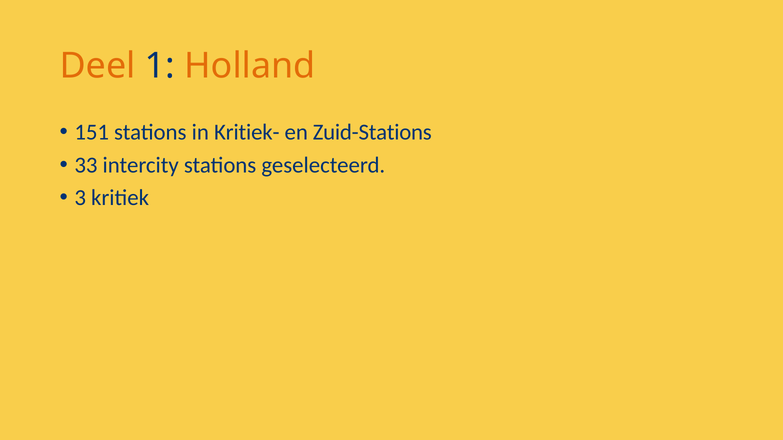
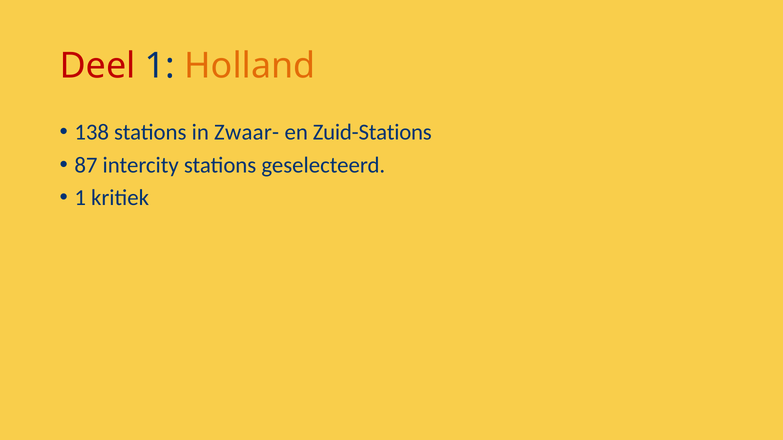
Deel colour: orange -> red (98, 66)
151: 151 -> 138 (92, 132)
Kritiek-: Kritiek- -> Zwaar- (247, 132)
33: 33 -> 87 (86, 165)
3: 3 -> 1 (80, 198)
